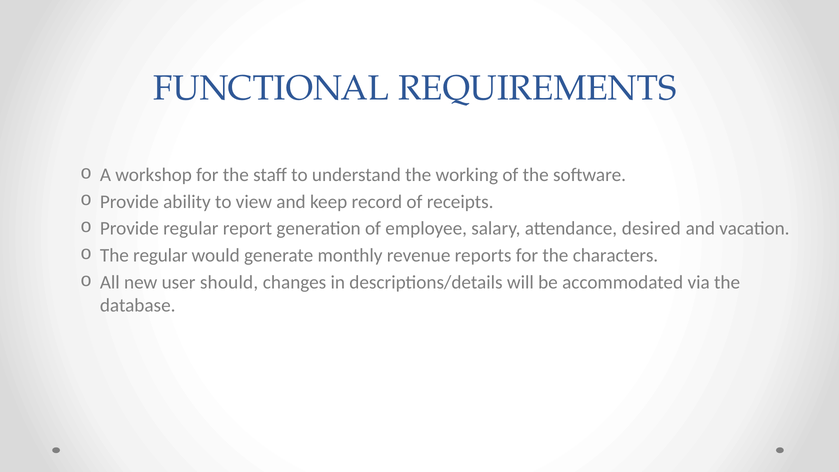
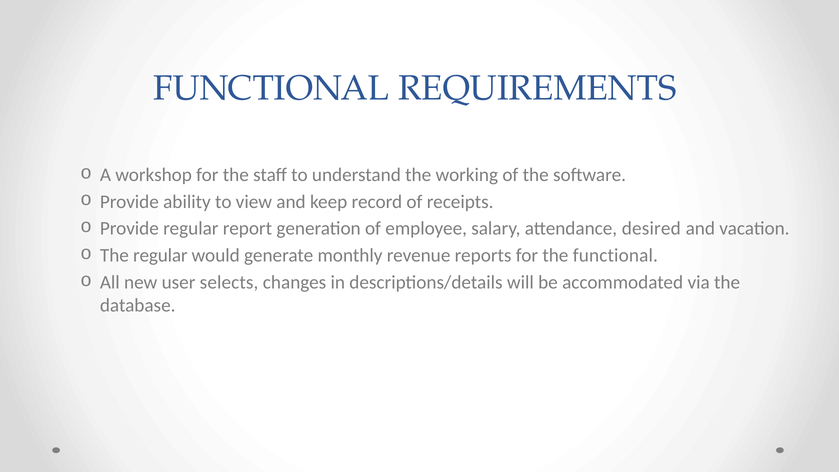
the characters: characters -> functional (615, 255)
should: should -> selects (229, 282)
